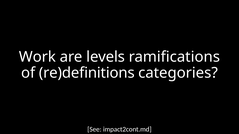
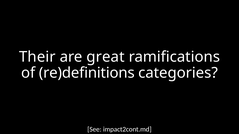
Work: Work -> Their (37, 57)
levels: levels -> great (105, 57)
